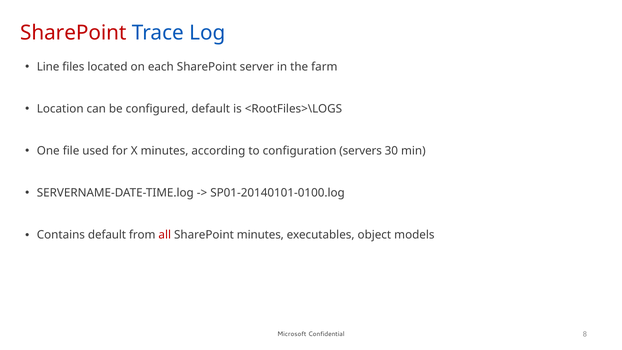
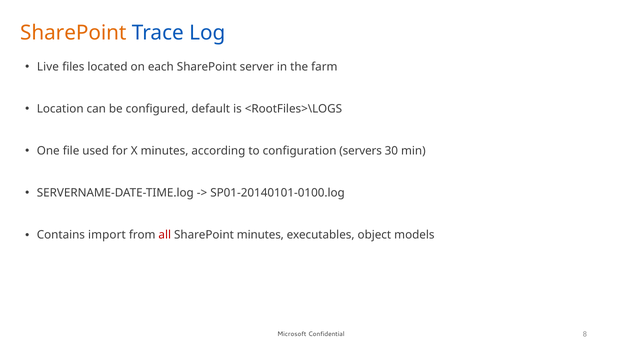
SharePoint colour: red -> orange (73, 33)
Line: Line -> Live (48, 67)
Contains default: default -> import (107, 235)
